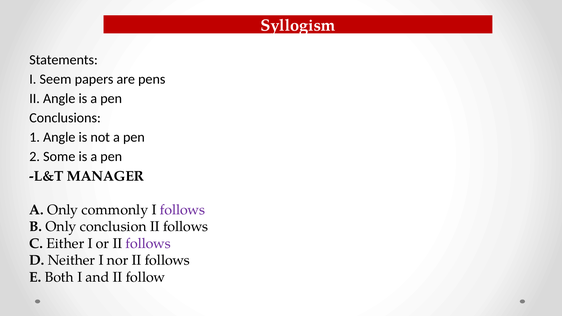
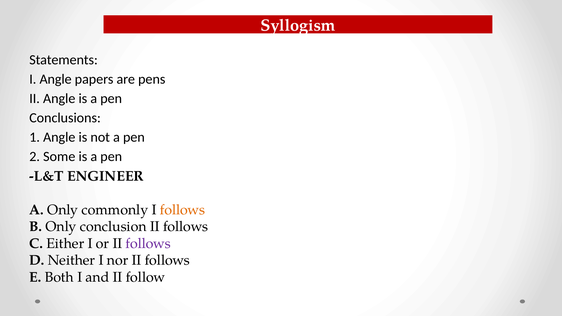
I Seem: Seem -> Angle (56, 79)
MANAGER: MANAGER -> ENGINEER (105, 176)
follows colour: purple -> orange (183, 210)
